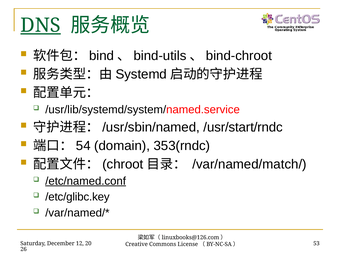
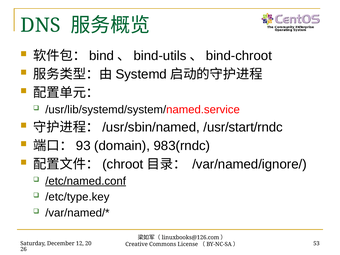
DNS underline: present -> none (41, 25)
54: 54 -> 93 (83, 146)
353(rndc: 353(rndc -> 983(rndc (182, 146)
/var/named/match/: /var/named/match/ -> /var/named/ignore/ (250, 164)
/etc/glibc.key: /etc/glibc.key -> /etc/type.key (77, 197)
